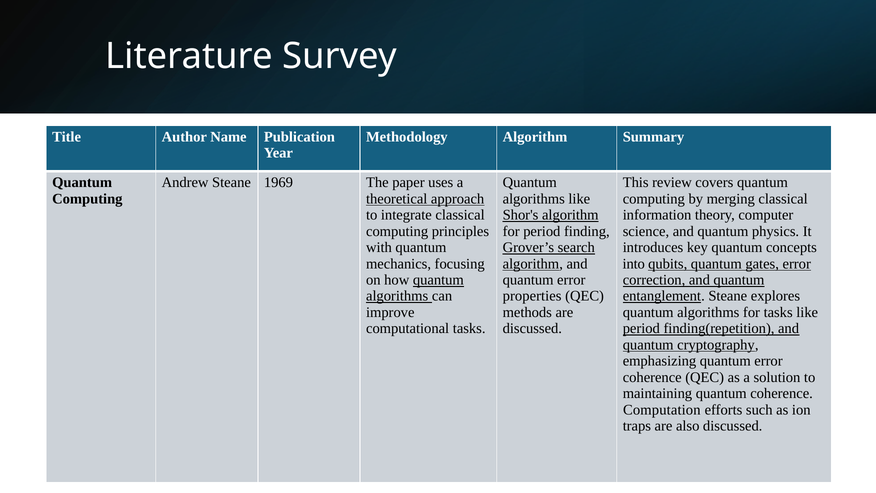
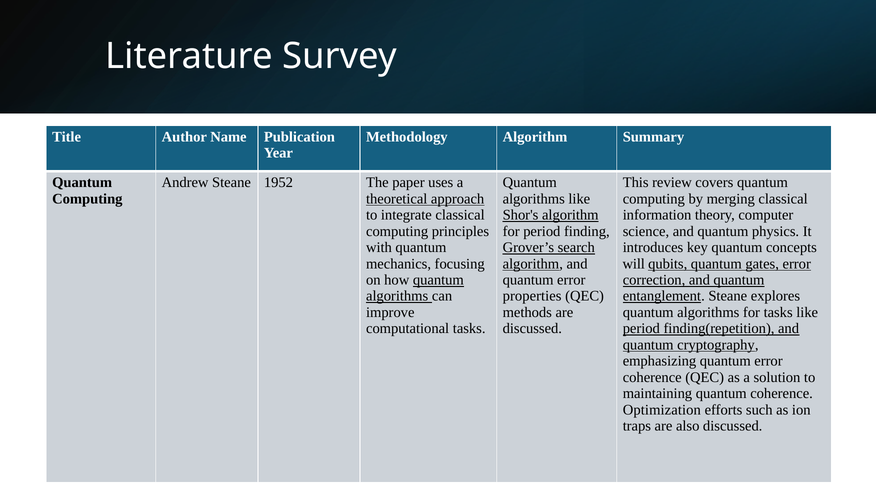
1969: 1969 -> 1952 (278, 182)
into: into -> will (634, 264)
Computation: Computation -> Optimization (662, 410)
